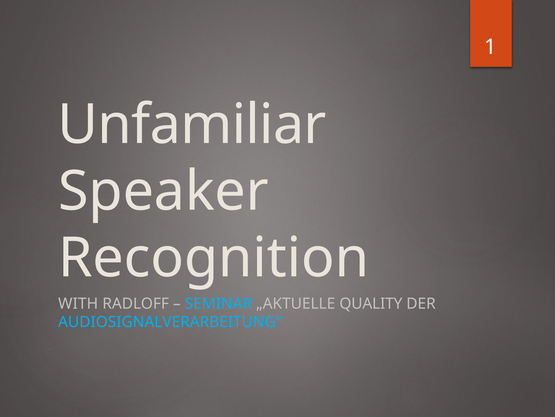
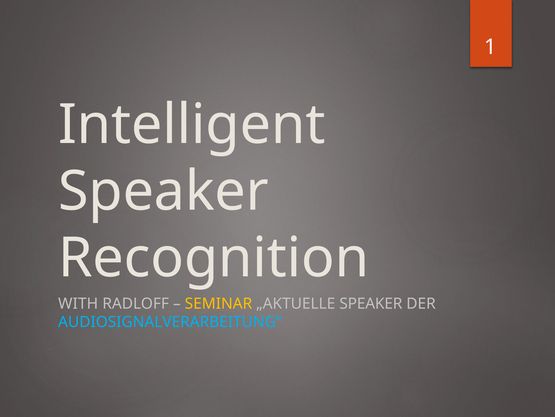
Unfamiliar: Unfamiliar -> Intelligent (192, 125)
SEMINAR colour: light blue -> yellow (218, 303)
„AKTUELLE QUALITY: QUALITY -> SPEAKER (371, 303)
